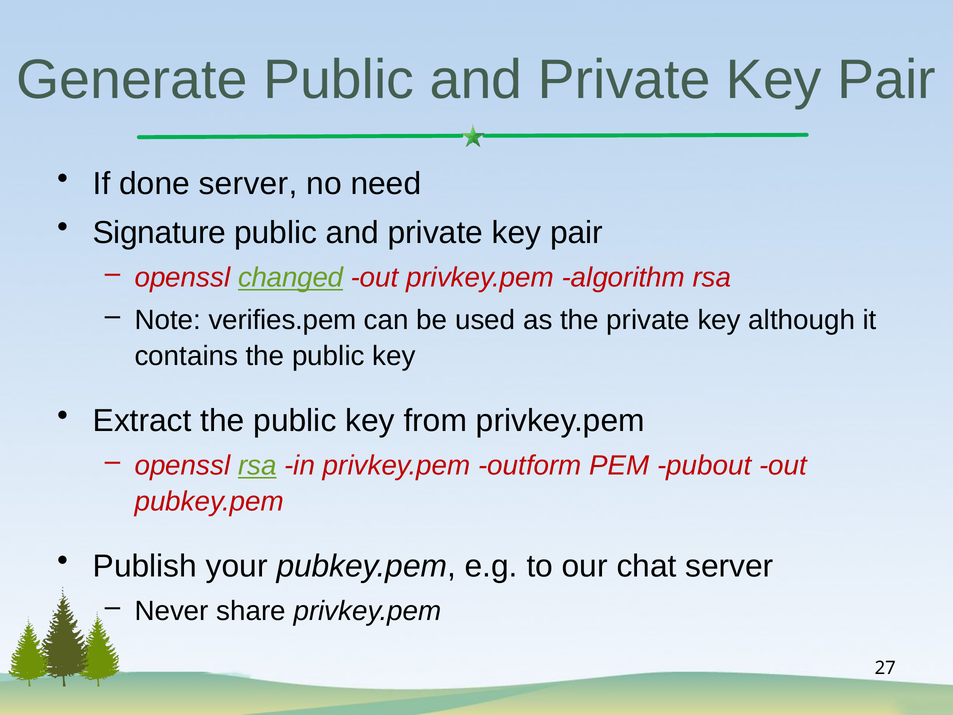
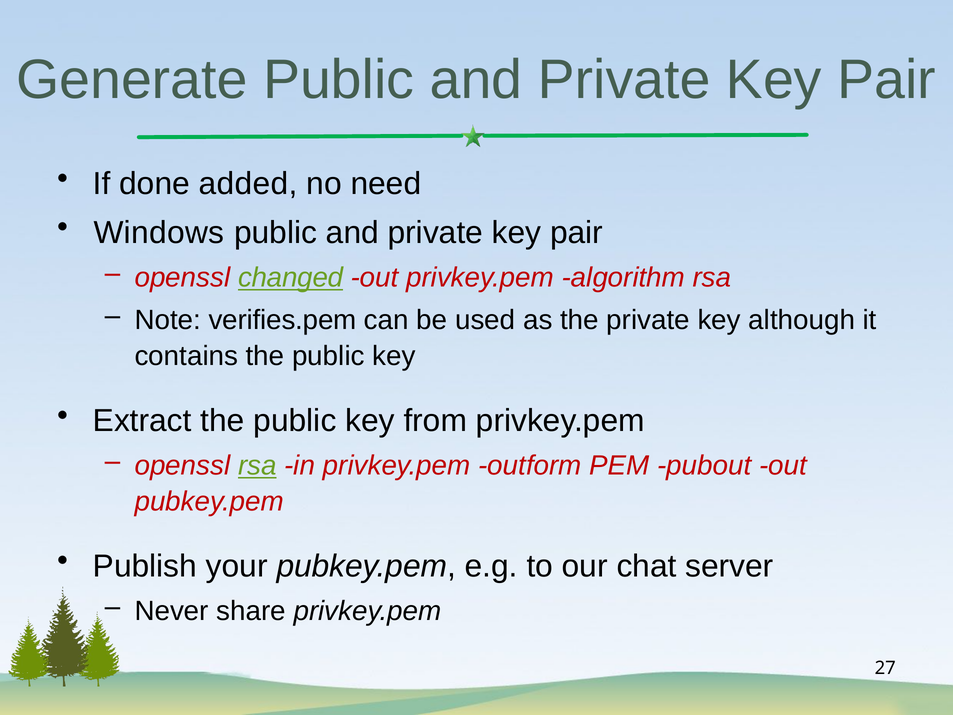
done server: server -> added (248, 184)
Signature: Signature -> Windows (159, 233)
